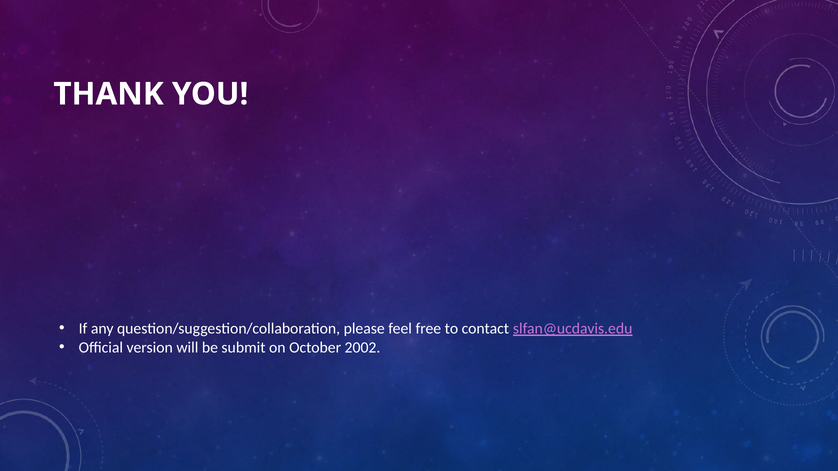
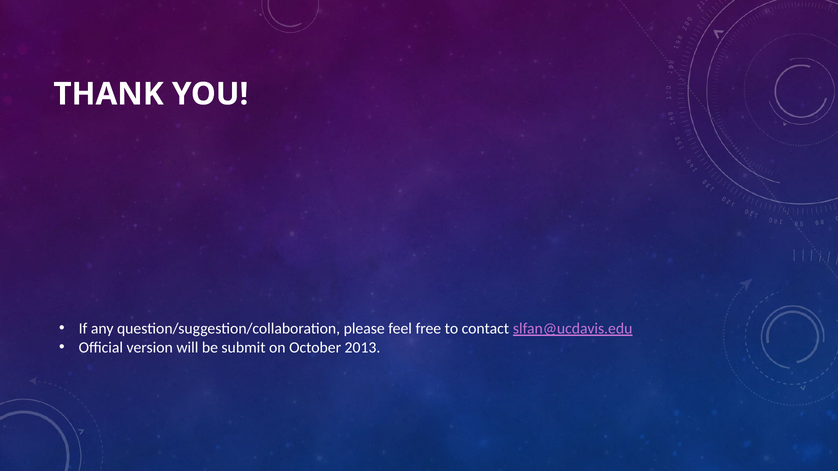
2002: 2002 -> 2013 (362, 348)
